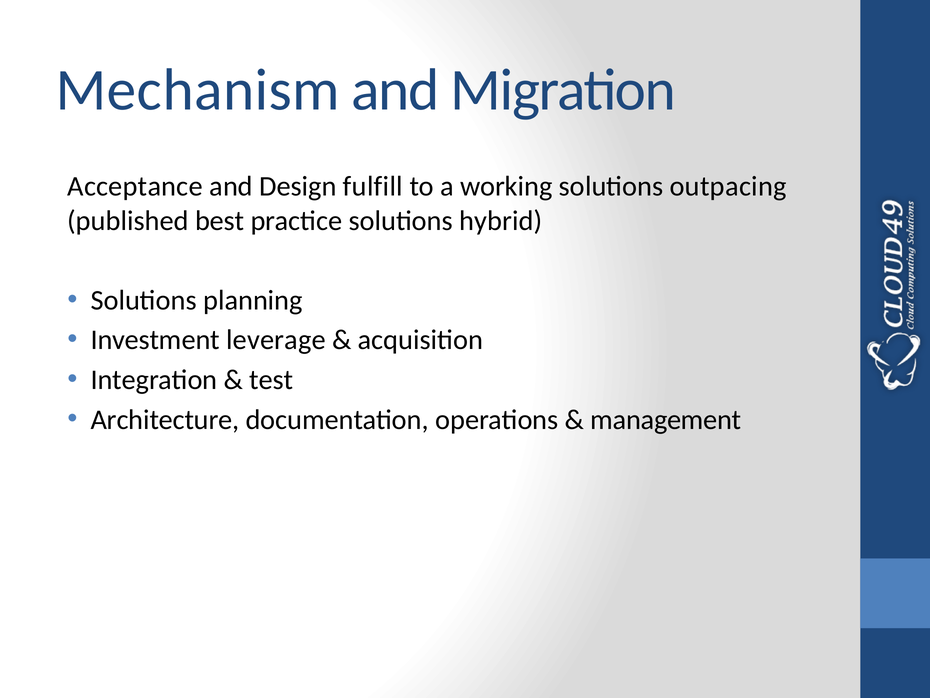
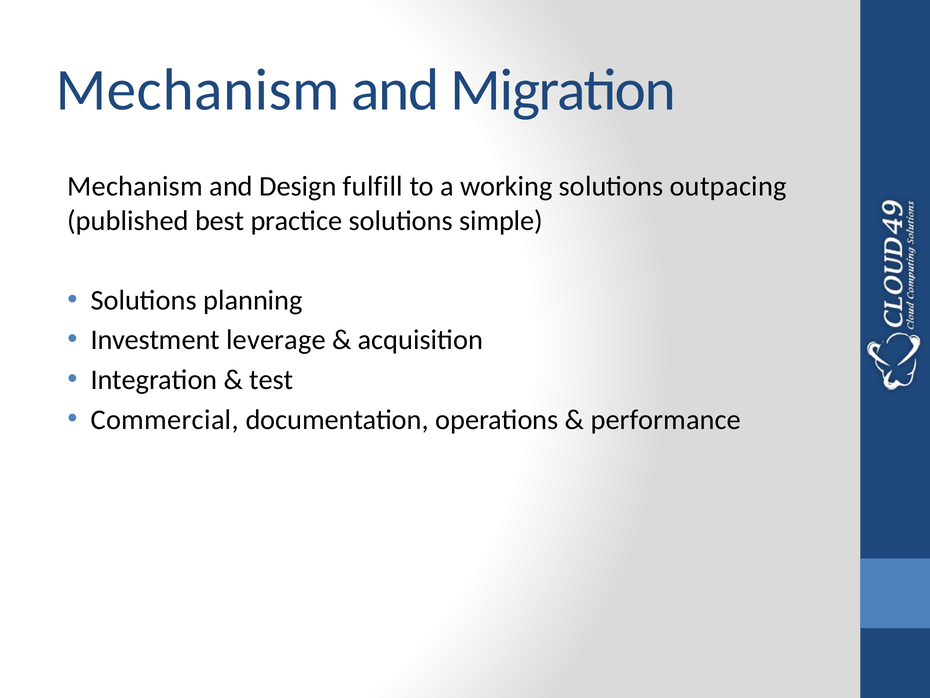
Acceptance: Acceptance -> Mechanism (135, 186)
hybrid: hybrid -> simple (501, 221)
Architecture: Architecture -> Commercial (165, 419)
management: management -> performance (666, 419)
